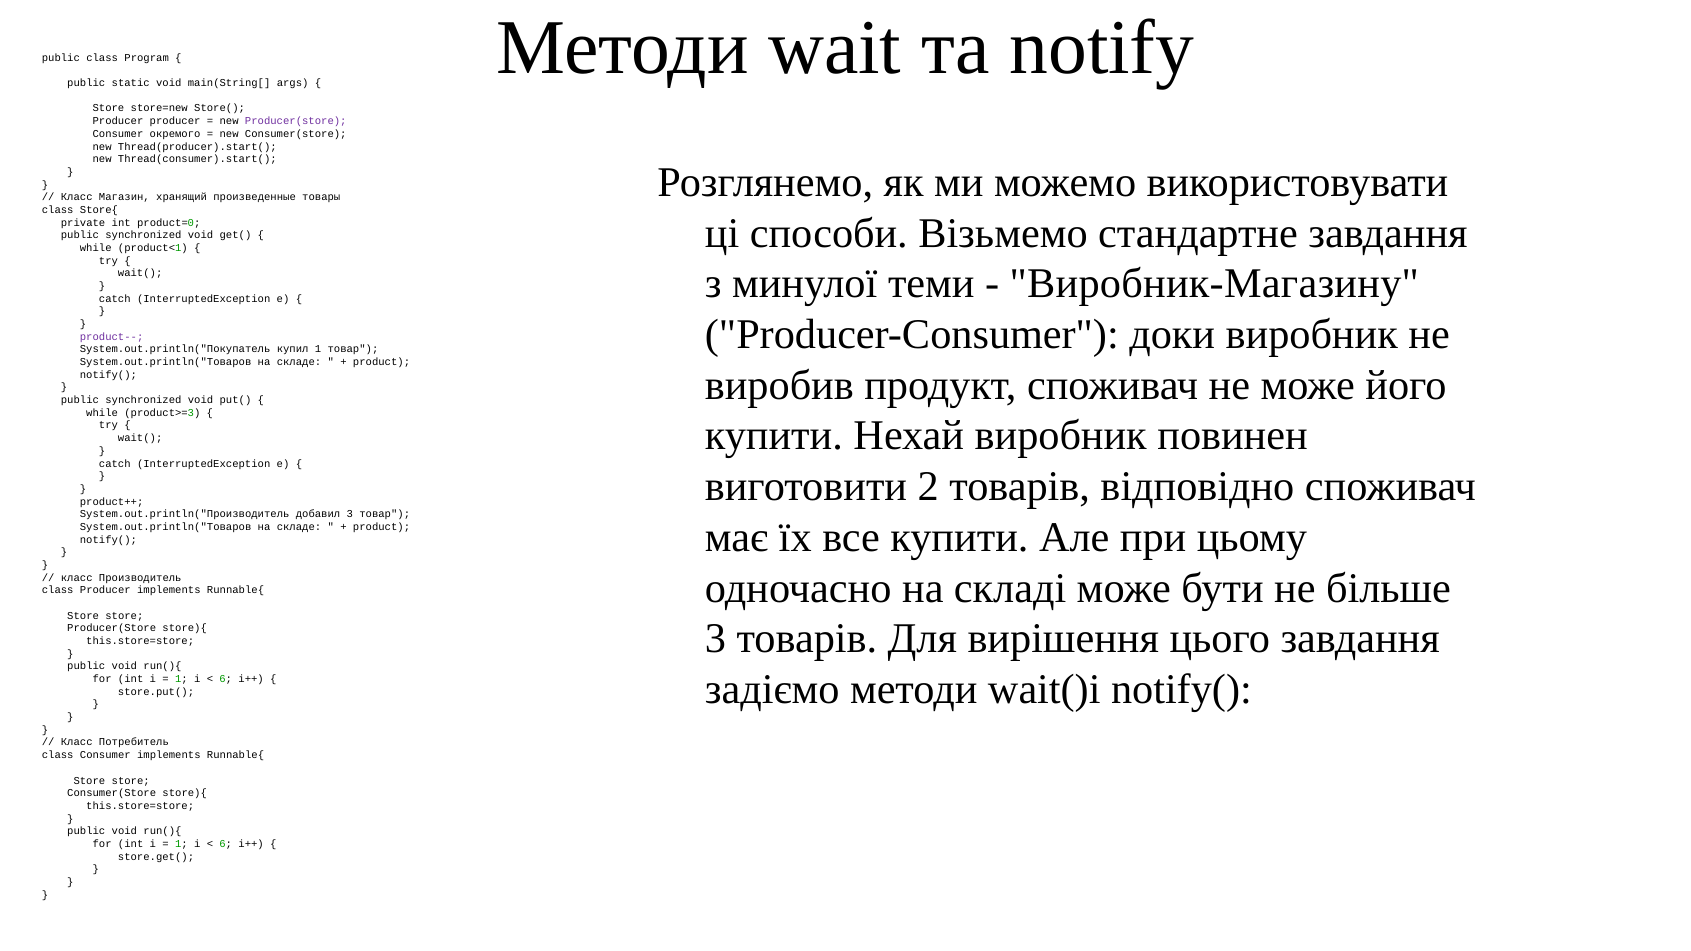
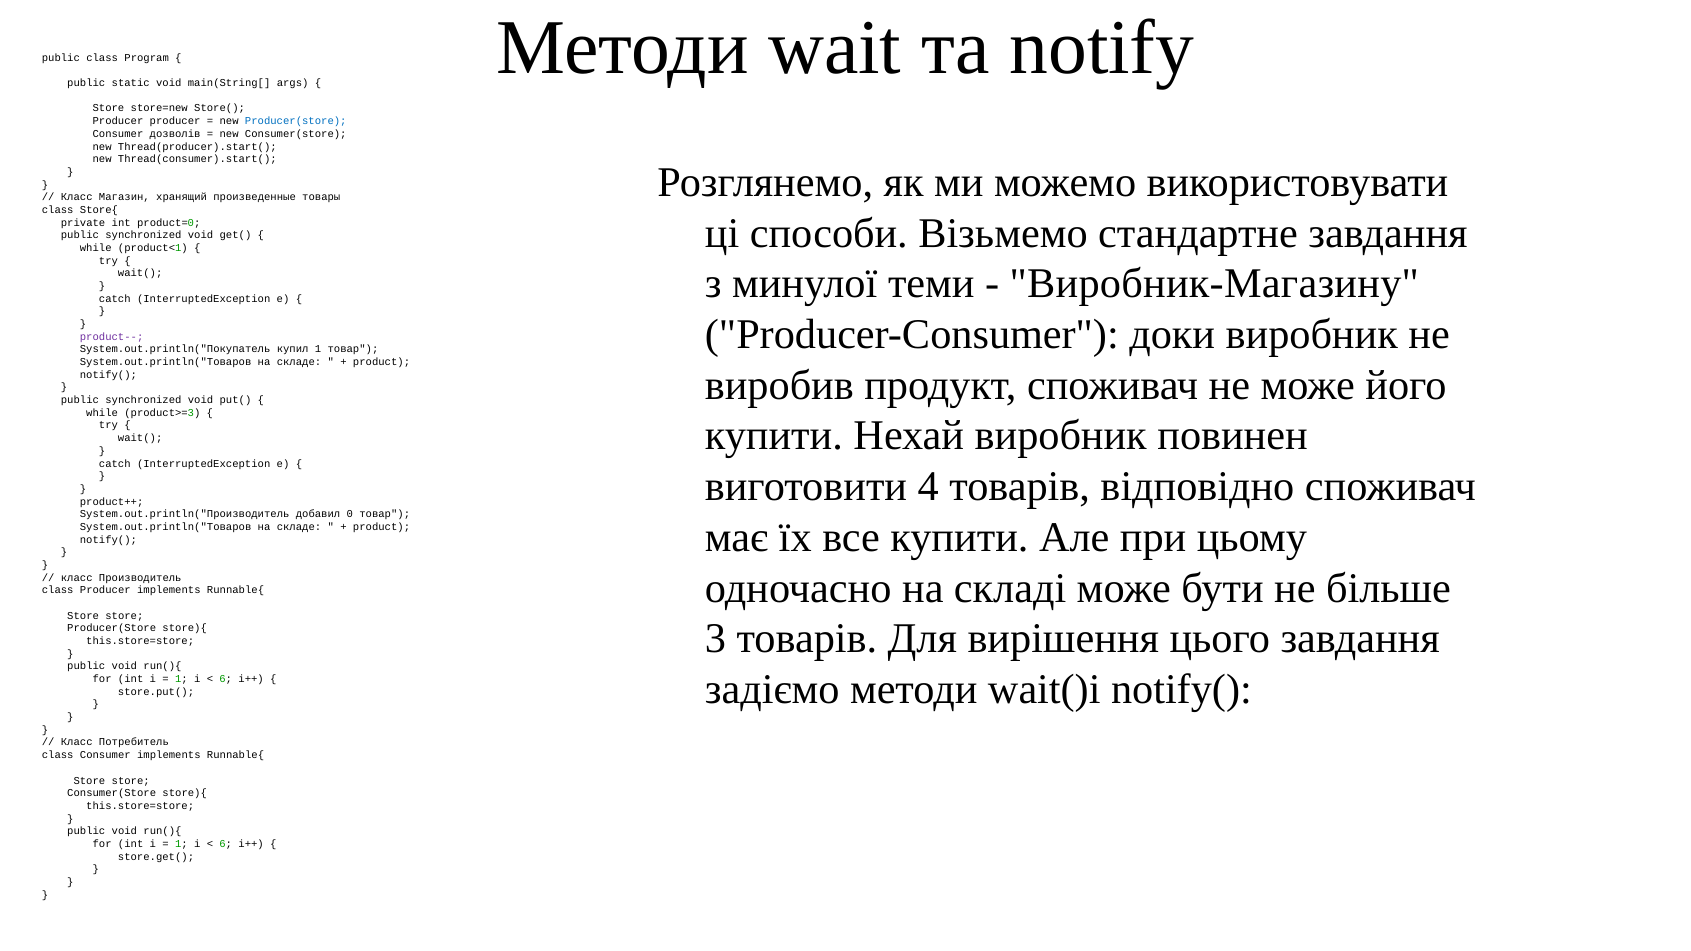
Producer(store colour: purple -> blue (296, 121)
окремого: окремого -> дозволів (175, 134)
2: 2 -> 4 (928, 487)
добавил 3: 3 -> 0 (350, 514)
